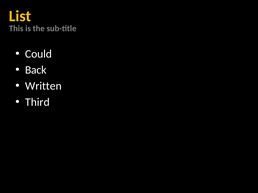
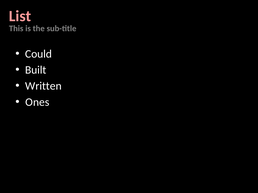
List colour: yellow -> pink (20, 16)
Back: Back -> Built (36, 70)
Third: Third -> Ones (37, 102)
